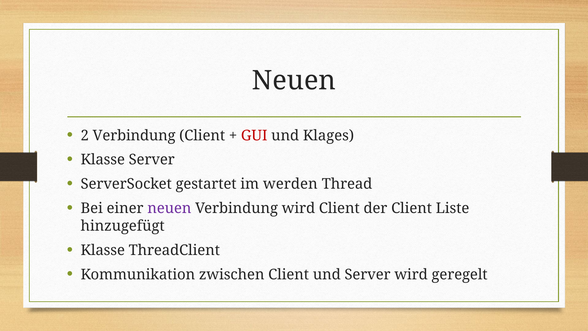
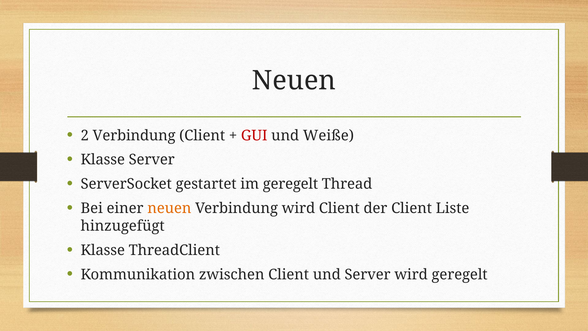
Klages: Klages -> Weiße (328, 135)
im werden: werden -> geregelt (290, 184)
neuen colour: purple -> orange (169, 208)
